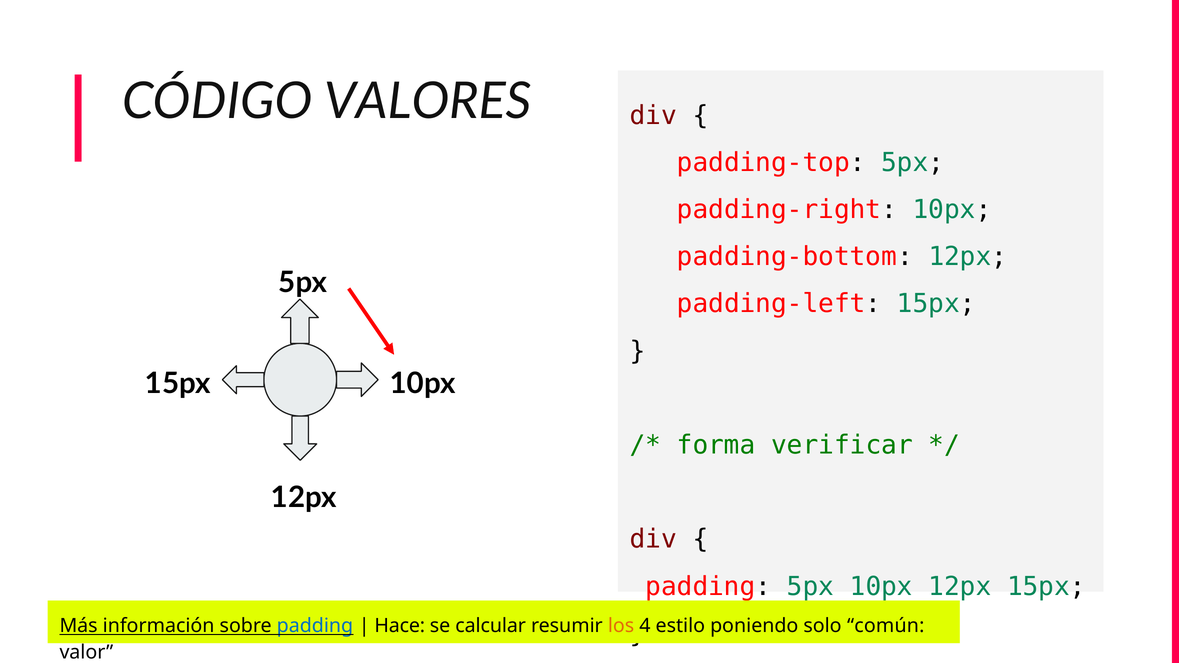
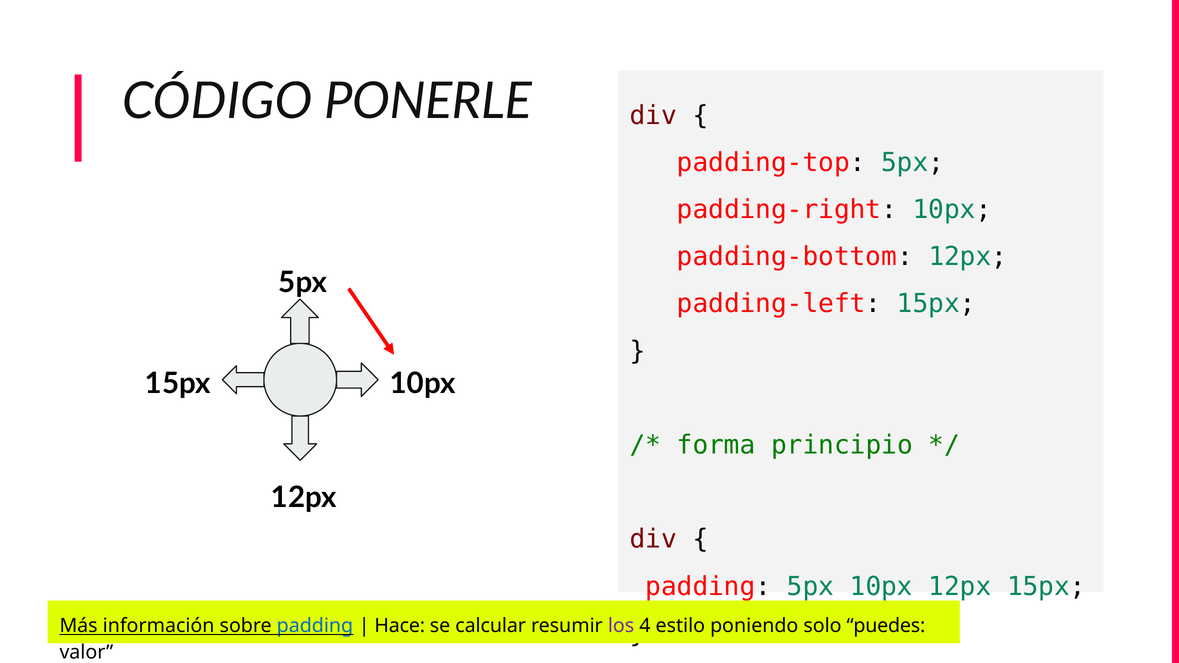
VALORES: VALORES -> PONERLE (428, 101)
verificar: verificar -> principio (842, 445)
los colour: orange -> purple (621, 626)
común: común -> puedes (886, 626)
